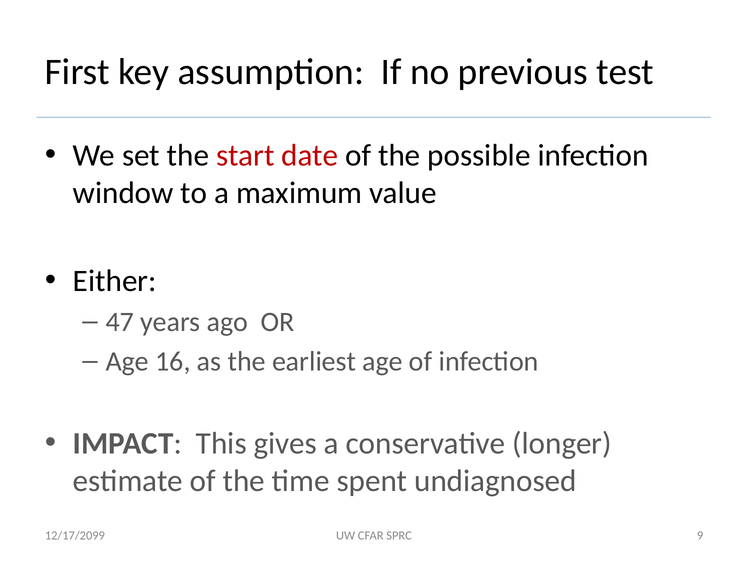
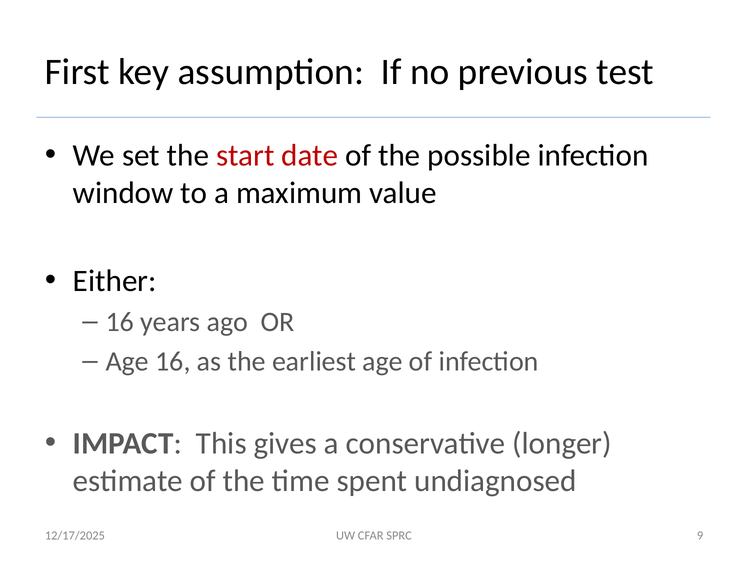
47: 47 -> 16 (120, 322)
12/17/2099: 12/17/2099 -> 12/17/2025 (75, 536)
